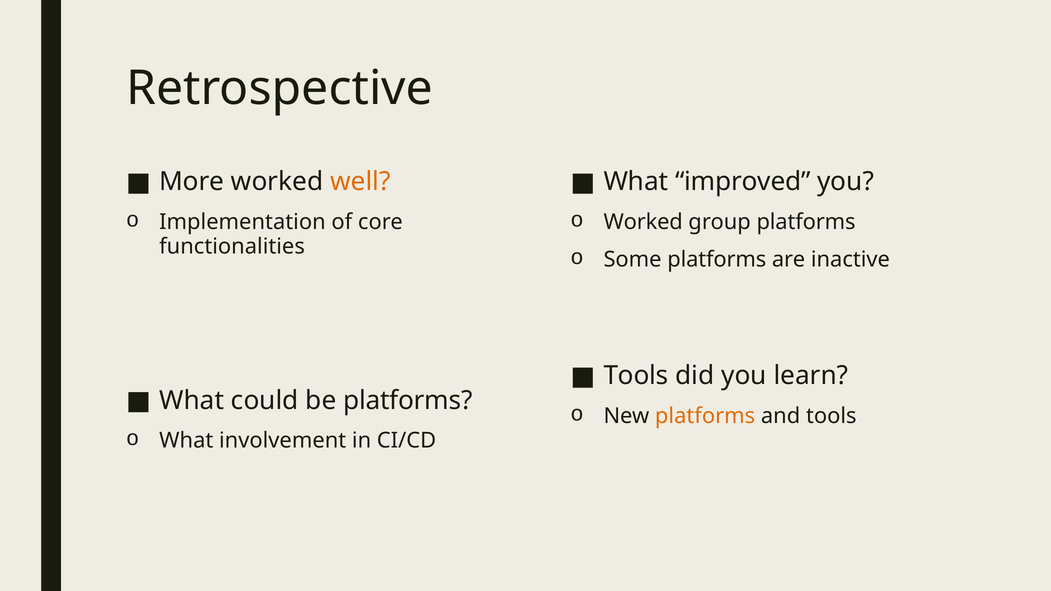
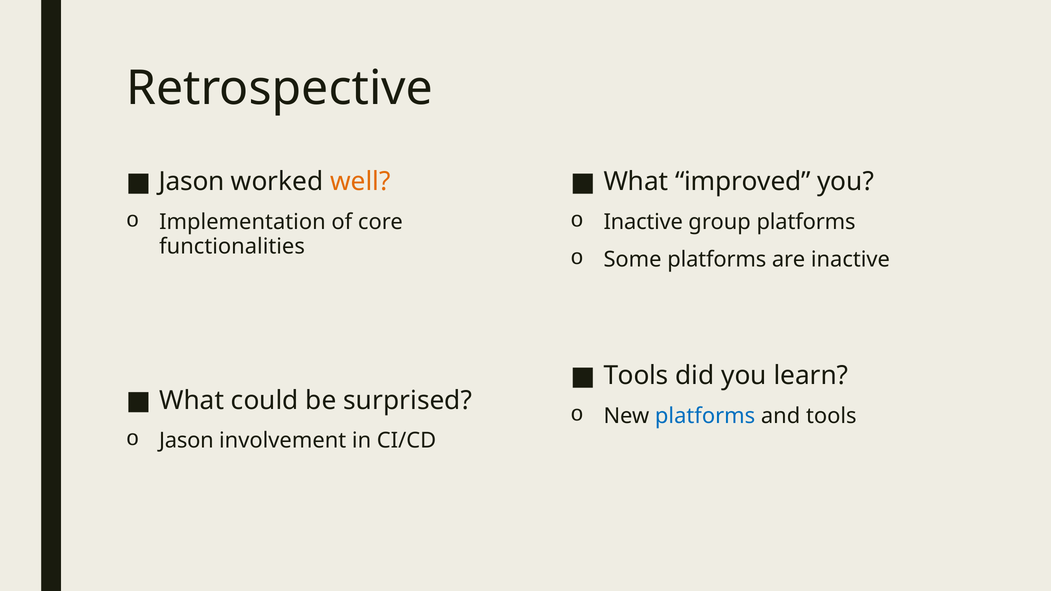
More: More -> Jason (192, 182)
Worked: Worked -> Inactive (643, 222)
be platforms: platforms -> surprised (408, 400)
platforms colour: orange -> blue (705, 416)
What: What -> Jason (186, 441)
